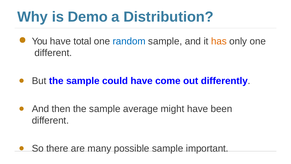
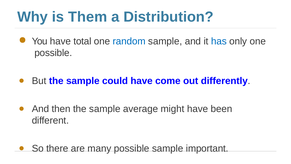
Demo: Demo -> Them (88, 17)
has colour: orange -> blue (219, 41)
different: different -> possible (53, 53)
